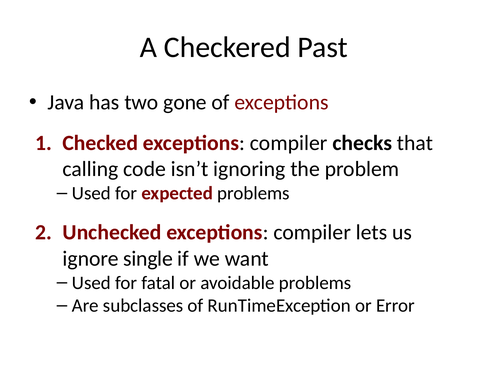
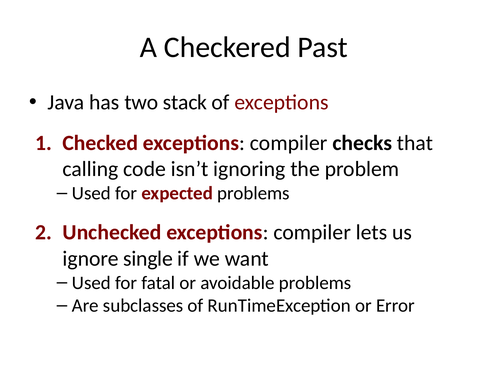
gone: gone -> stack (185, 102)
